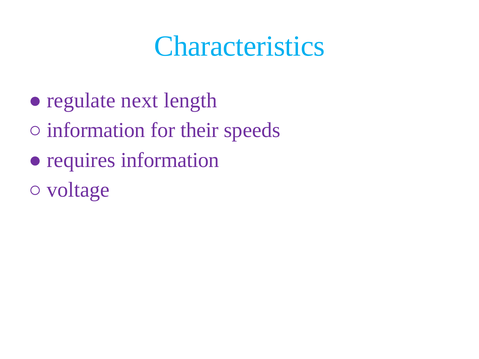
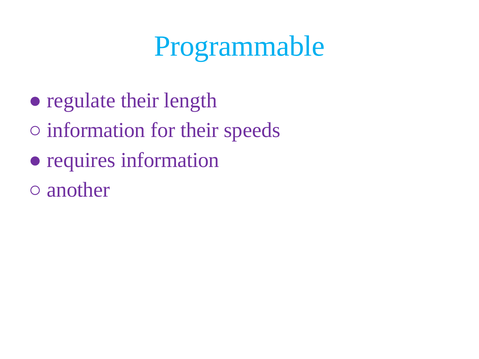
Characteristics: Characteristics -> Programmable (239, 46)
regulate next: next -> their (140, 100)
voltage: voltage -> another (78, 190)
